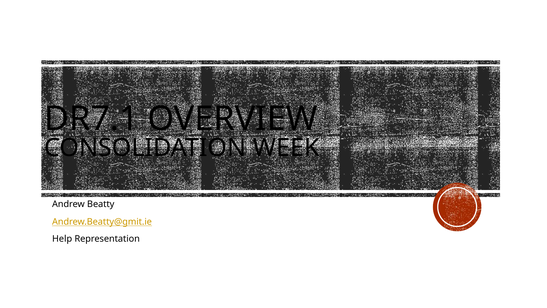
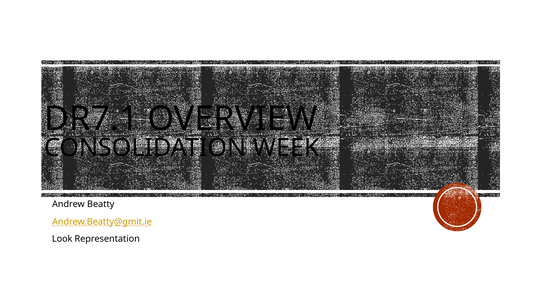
Help: Help -> Look (62, 238)
